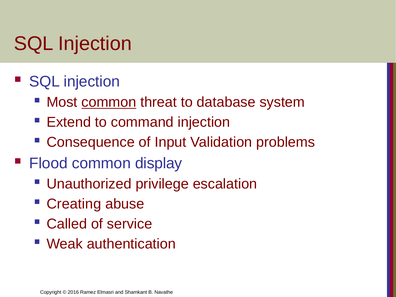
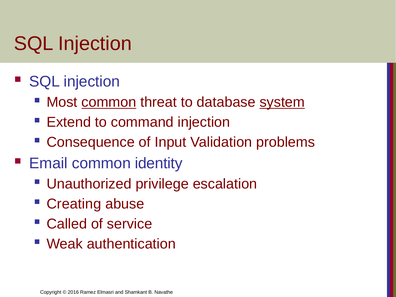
system underline: none -> present (282, 102)
Flood: Flood -> Email (48, 163)
display: display -> identity (159, 163)
